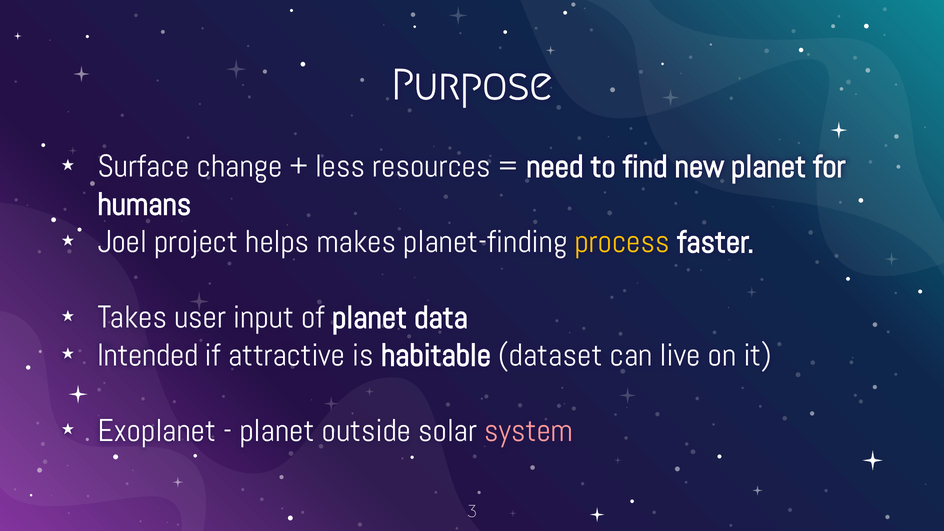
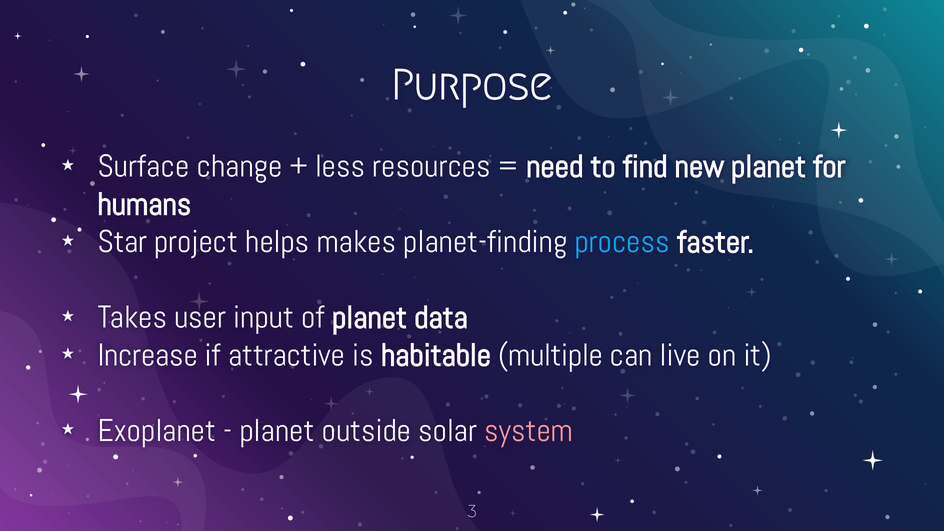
Joel: Joel -> Star (122, 242)
process colour: yellow -> light blue (622, 242)
Intended: Intended -> Increase (148, 355)
dataset: dataset -> multiple (551, 355)
